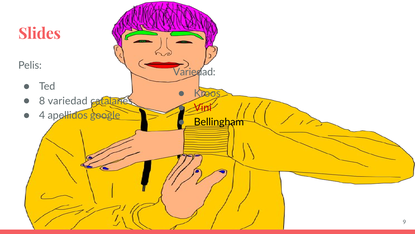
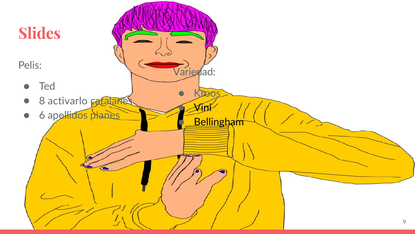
8 variedad: variedad -> activarlo (68, 101)
Vini colour: red -> black (203, 108)
4: 4 -> 6 (42, 115)
google: google -> planes (105, 115)
